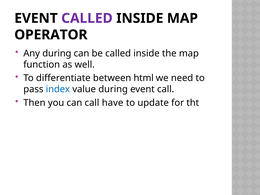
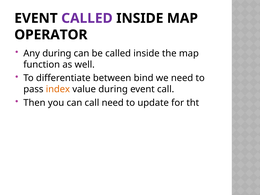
html: html -> bind (144, 78)
index colour: blue -> orange (58, 89)
call have: have -> need (113, 103)
